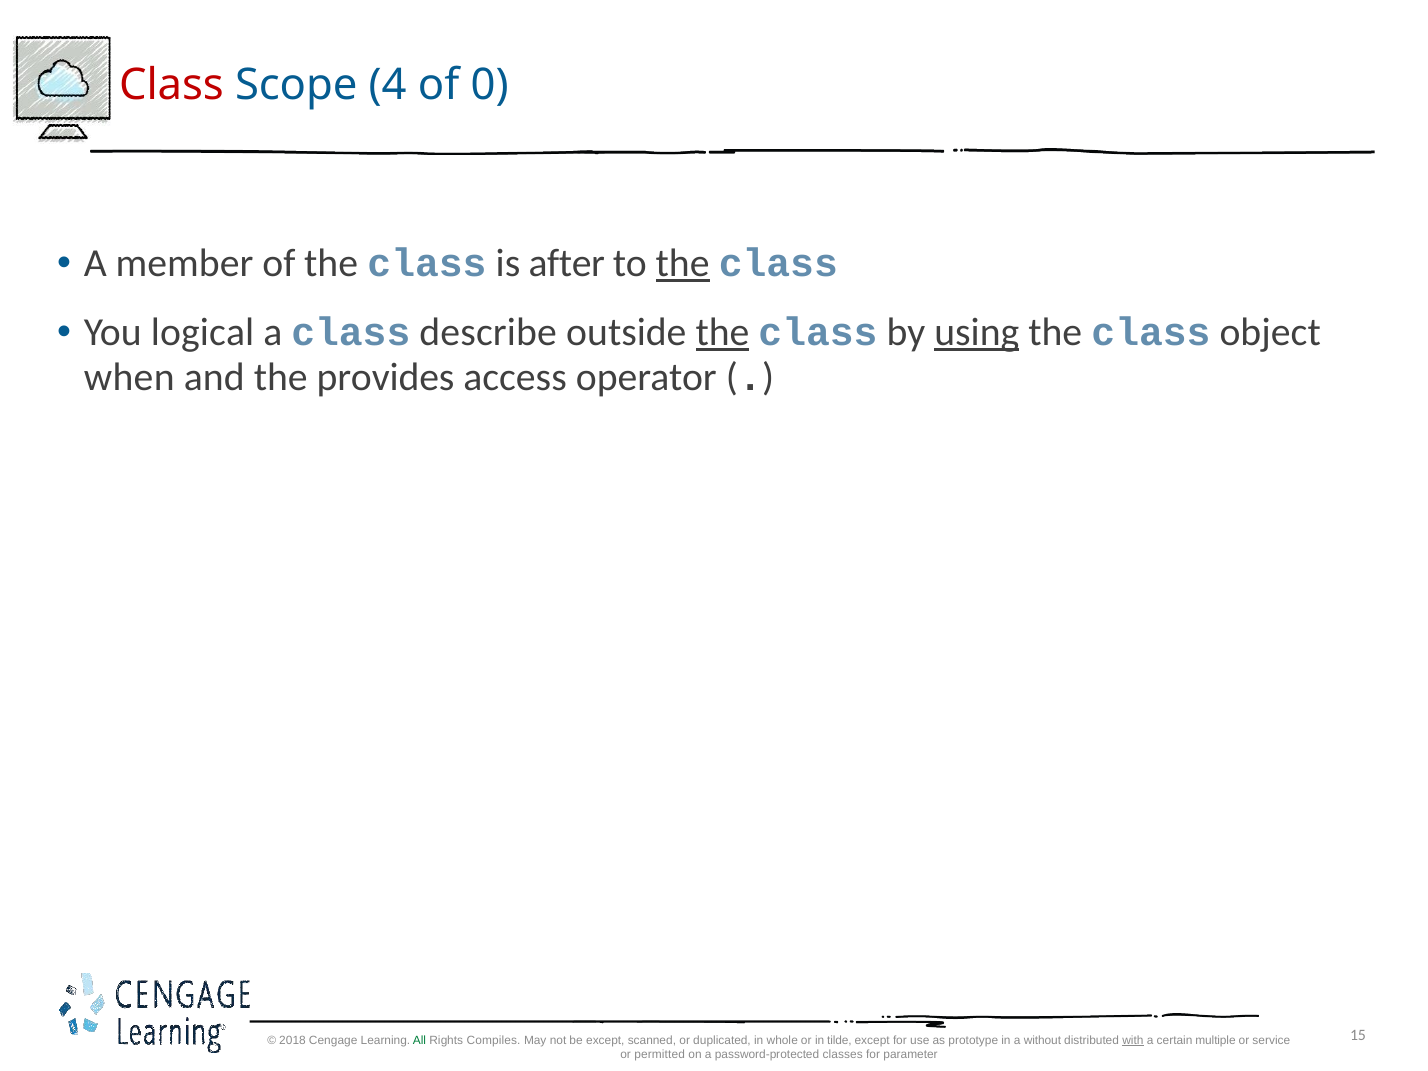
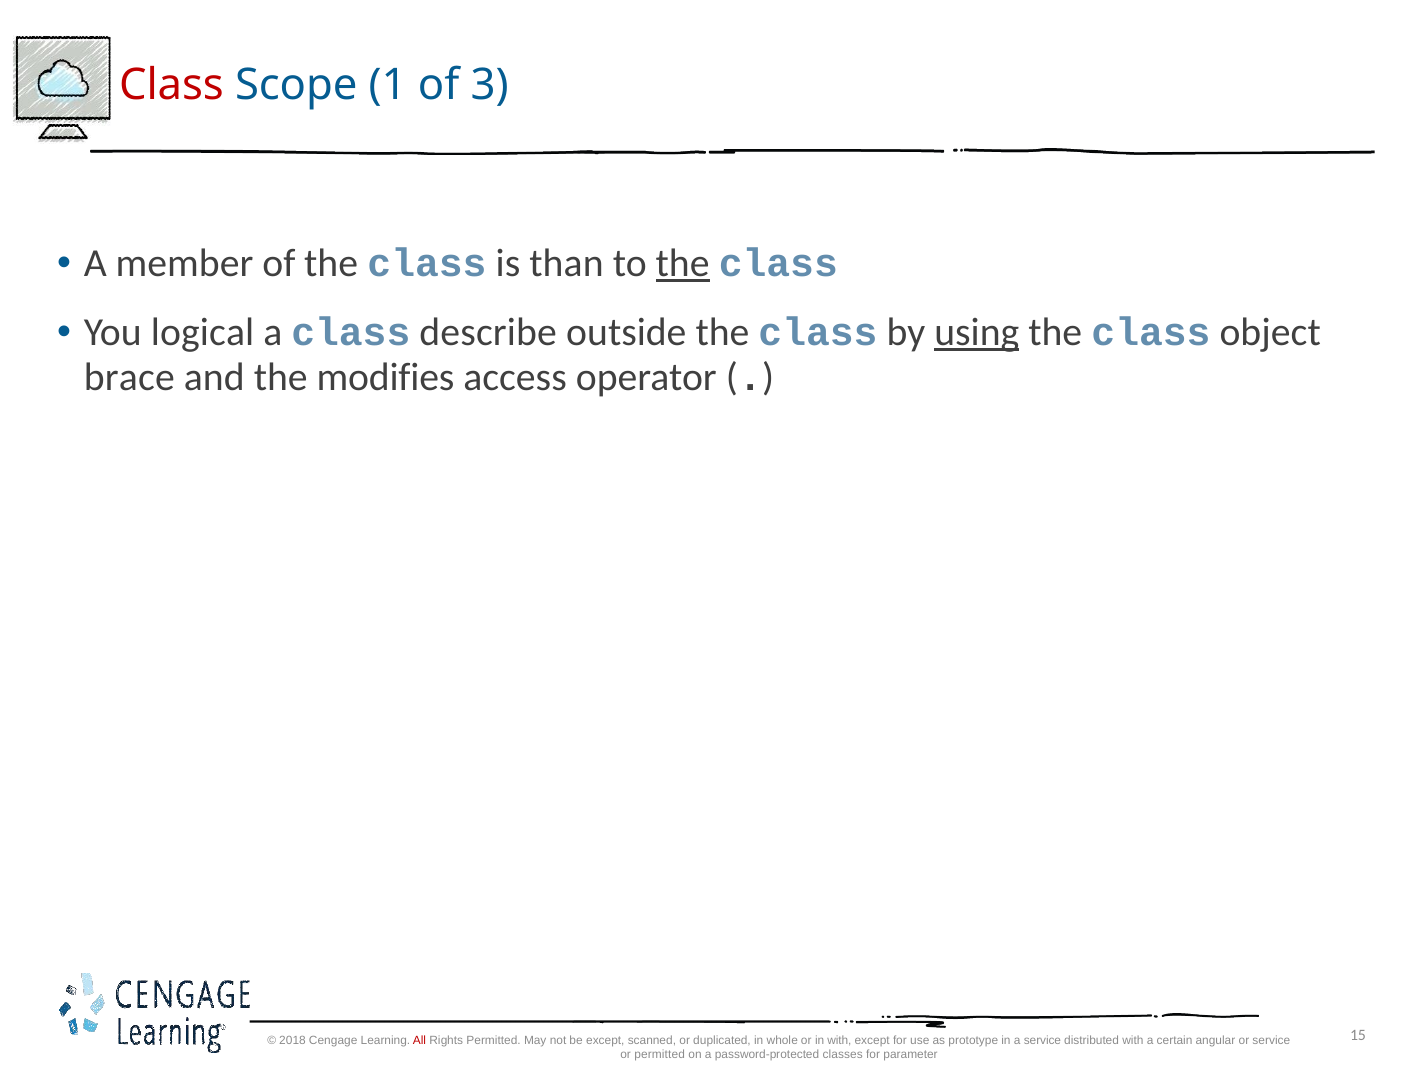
4: 4 -> 1 (388, 85)
0: 0 -> 3 (490, 85)
after: after -> than (566, 263)
the underline: present -> none (722, 332)
when: when -> brace (129, 378)
provides: provides -> modifies (386, 378)
All colour: green -> red (420, 1040)
Rights Compiles: Compiles -> Permitted (494, 1040)
in tilde: tilde -> with (839, 1040)
a without: without -> service (1042, 1040)
with underline: present -> none (1133, 1040)
multiple: multiple -> angular (1215, 1040)
